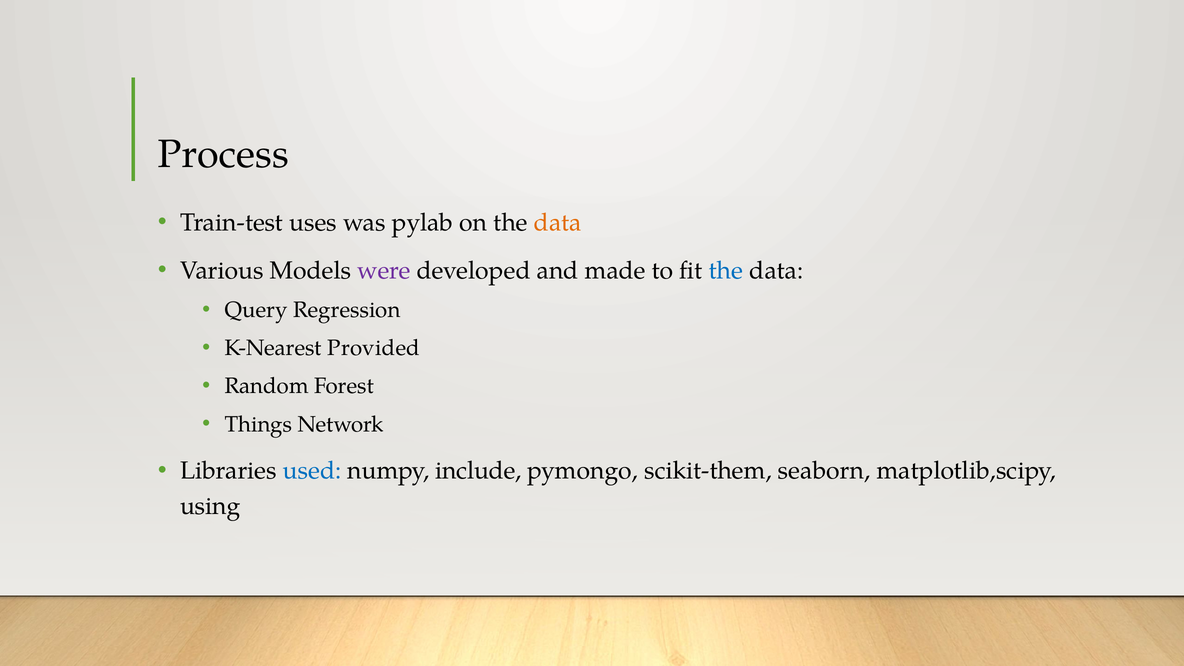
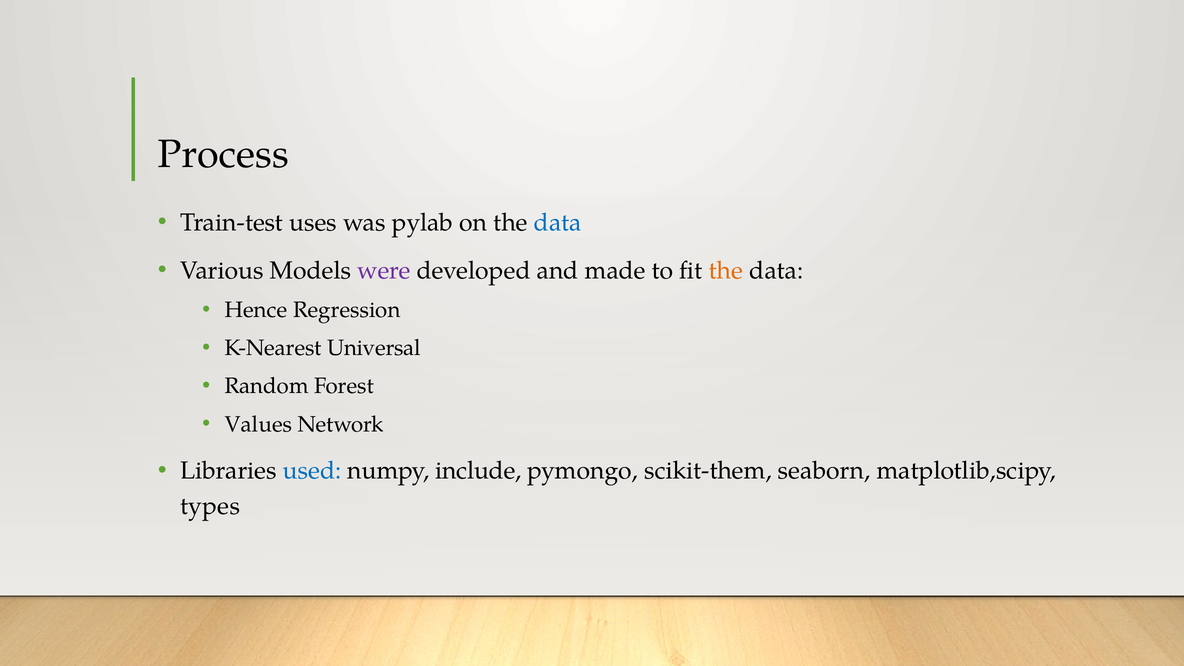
data colour: orange -> blue (558, 223)
the colour: blue -> orange (726, 270)
Query: Query -> Hence (256, 310)
Provided: Provided -> Universal (374, 348)
Things: Things -> Values (258, 424)
using: using -> types (210, 506)
